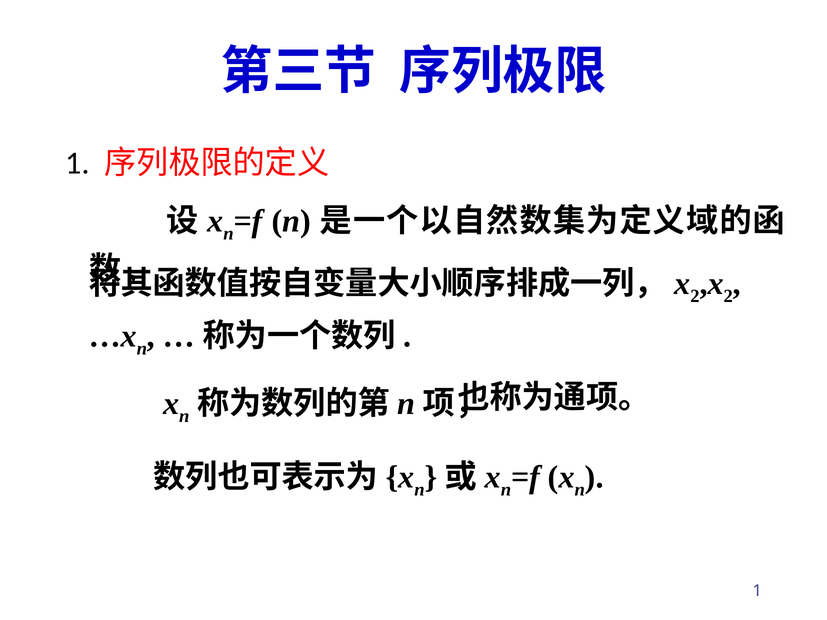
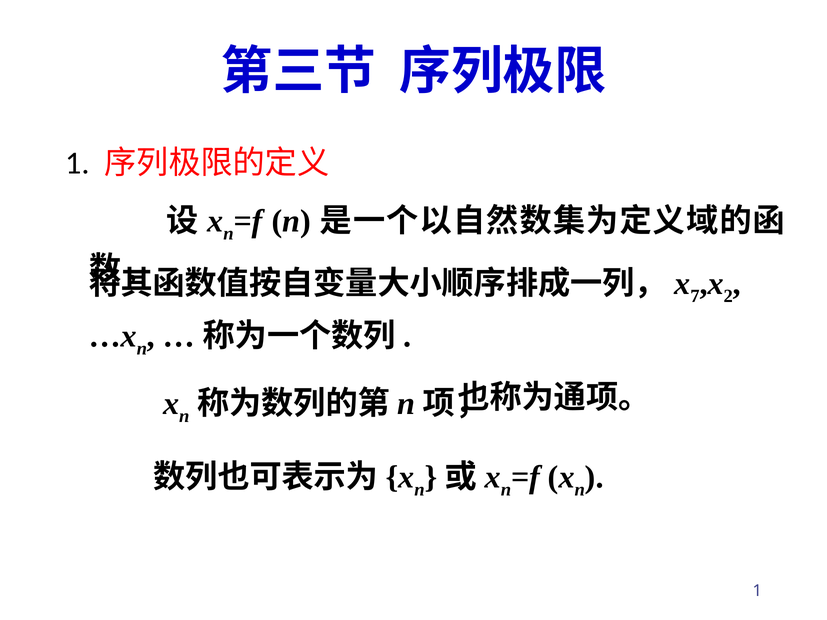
2: 2 -> 7 (695, 296)
